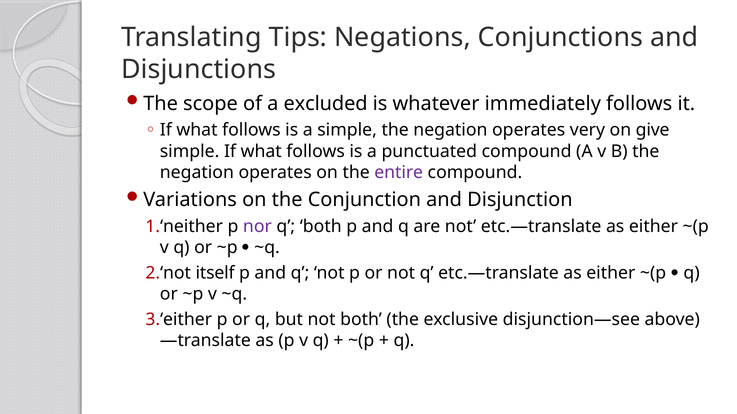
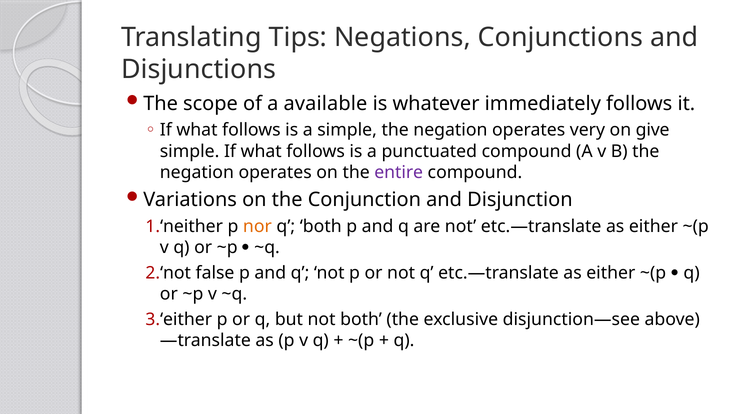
excluded: excluded -> available (325, 104)
nor colour: purple -> orange (257, 227)
itself: itself -> false (215, 273)
